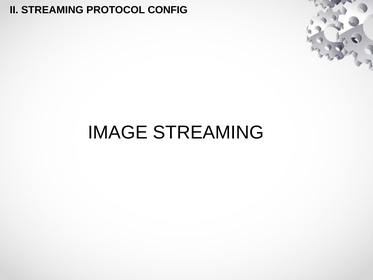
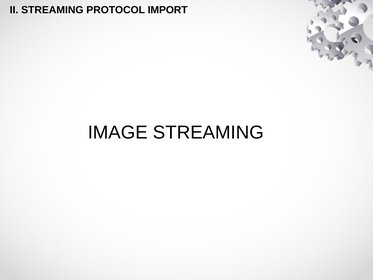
CONFIG: CONFIG -> IMPORT (168, 10)
